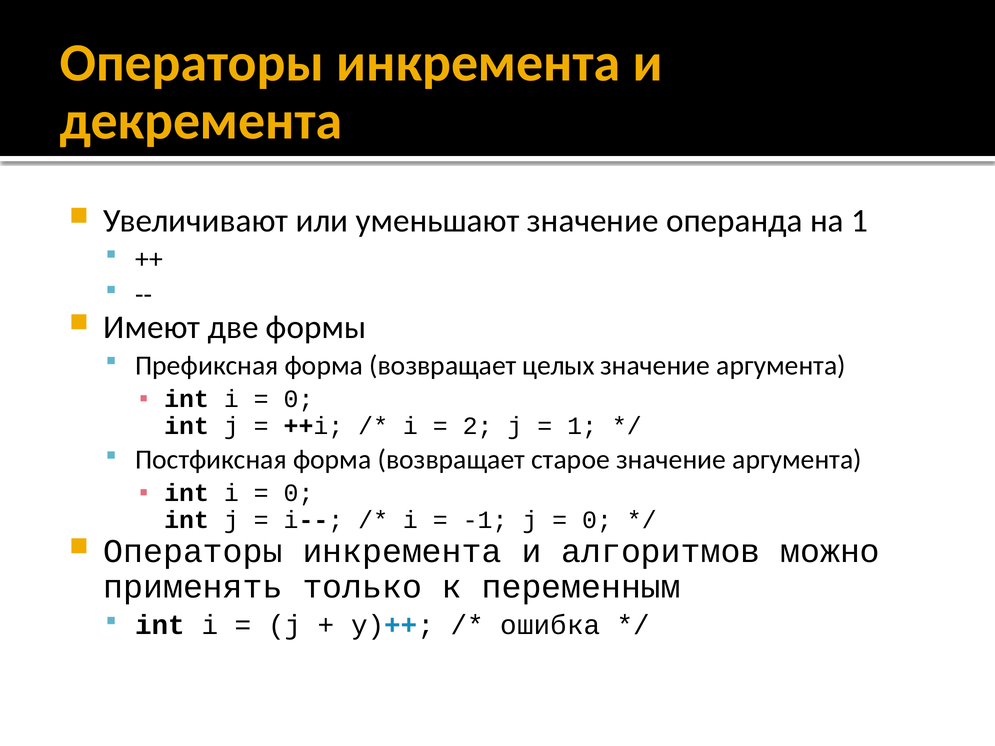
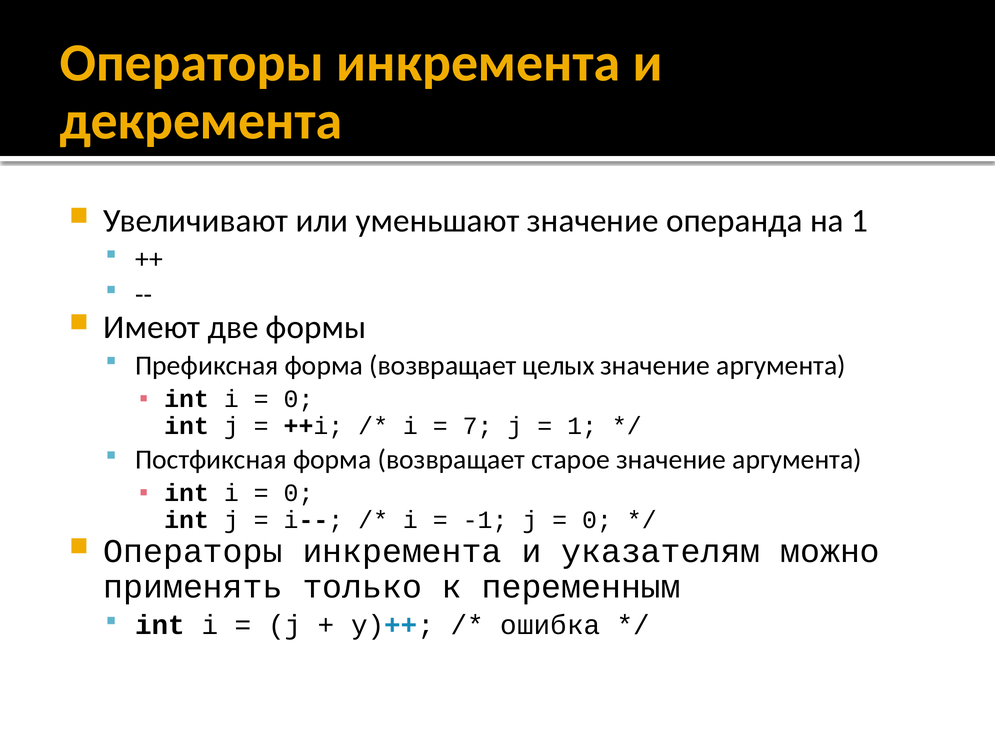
2: 2 -> 7 (478, 426)
алгоритмов: алгоритмов -> указателям (661, 551)
